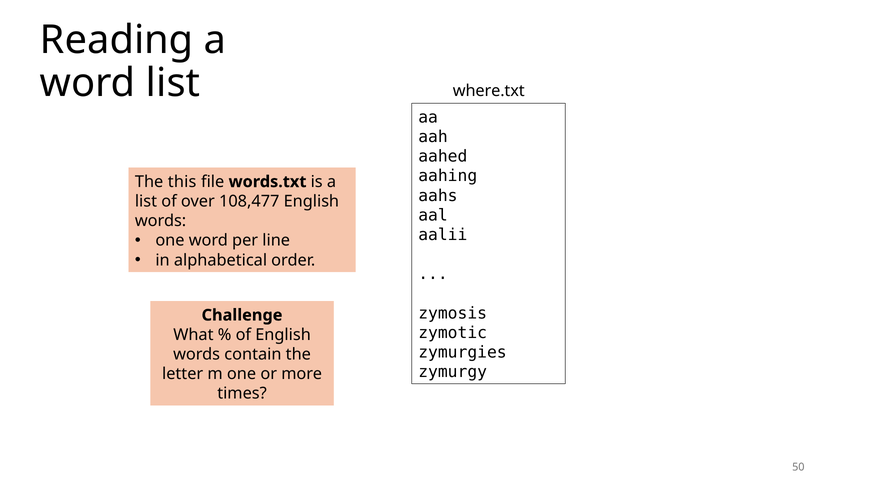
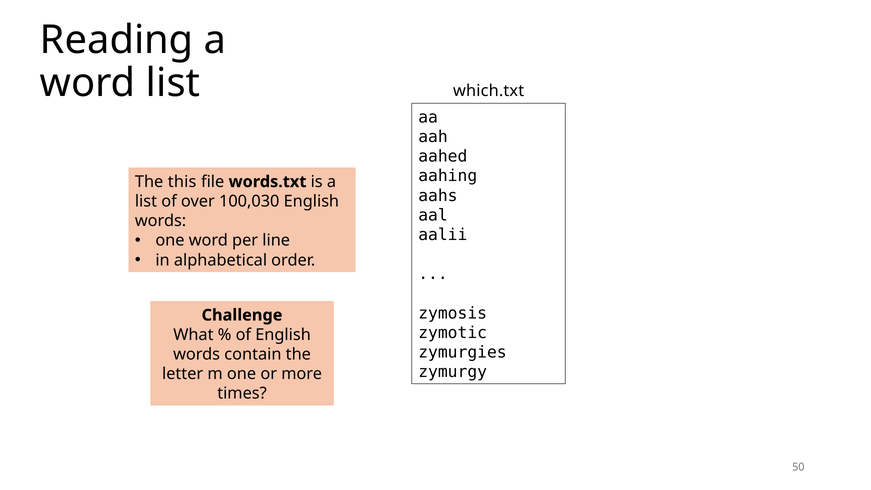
where.txt: where.txt -> which.txt (489, 91)
108,477: 108,477 -> 100,030 (249, 201)
